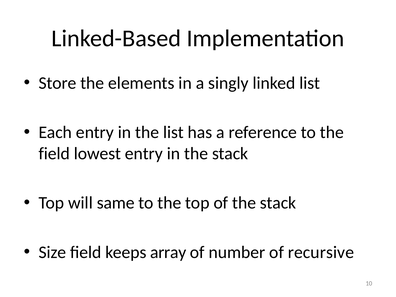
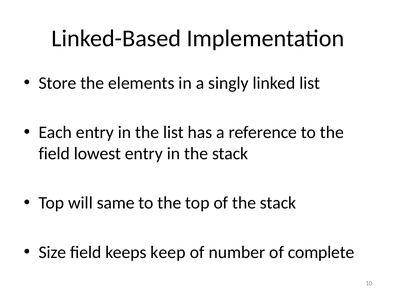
array: array -> keep (168, 252)
recursive: recursive -> complete (321, 252)
